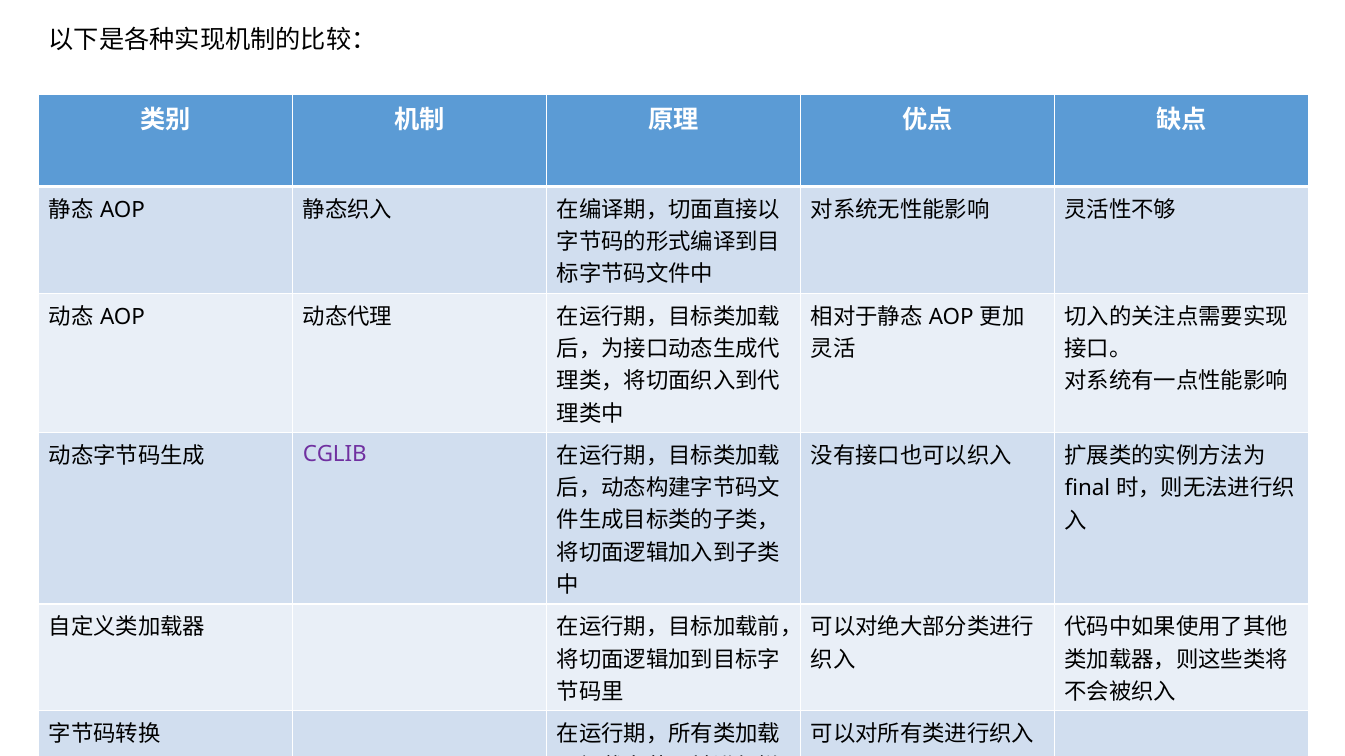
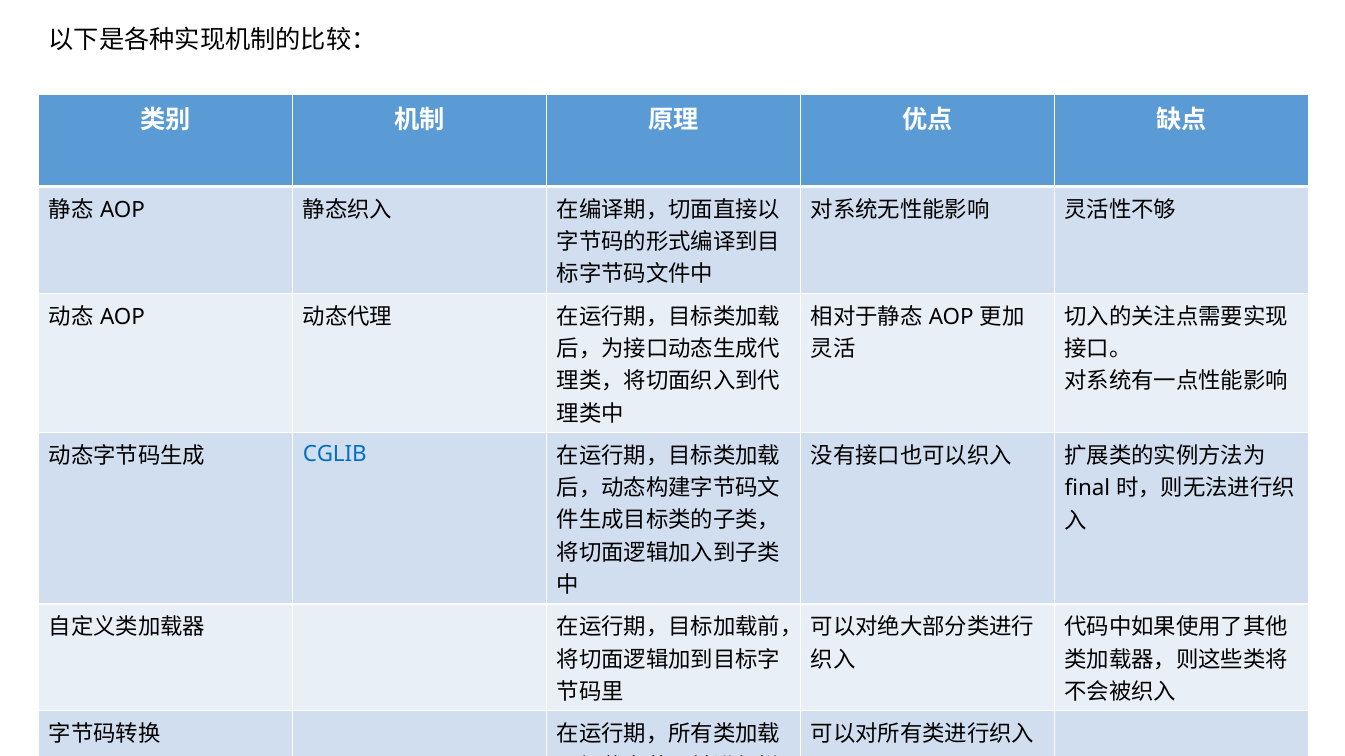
CGLIB colour: purple -> blue (335, 454)
